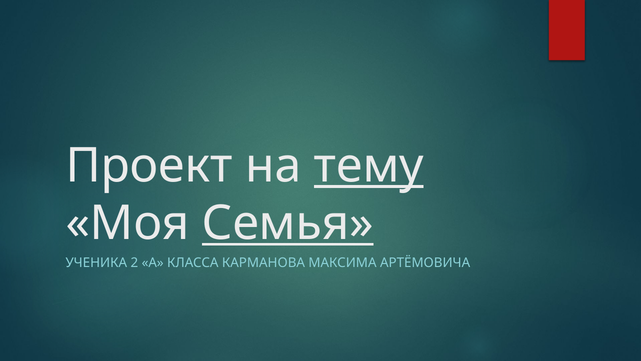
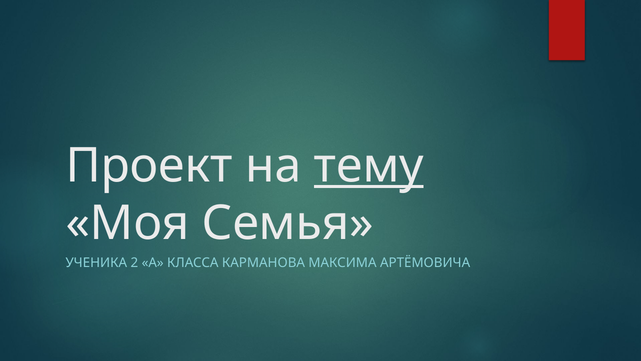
Семья underline: present -> none (288, 223)
